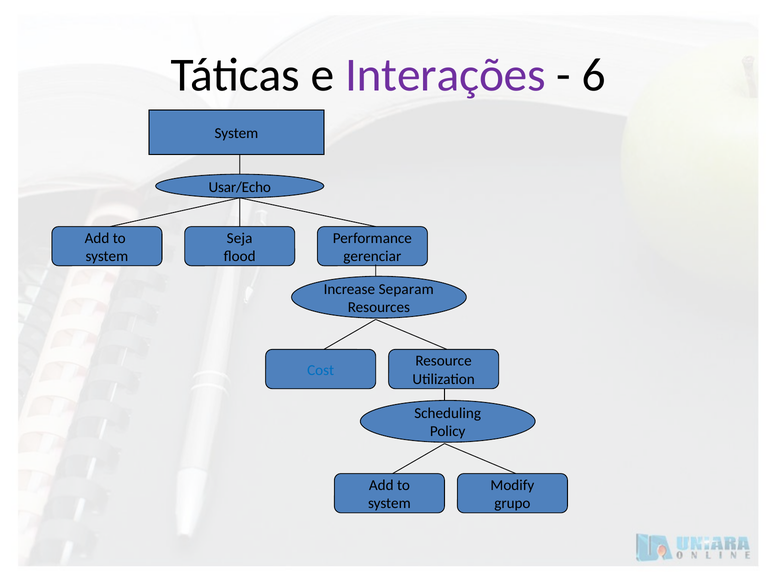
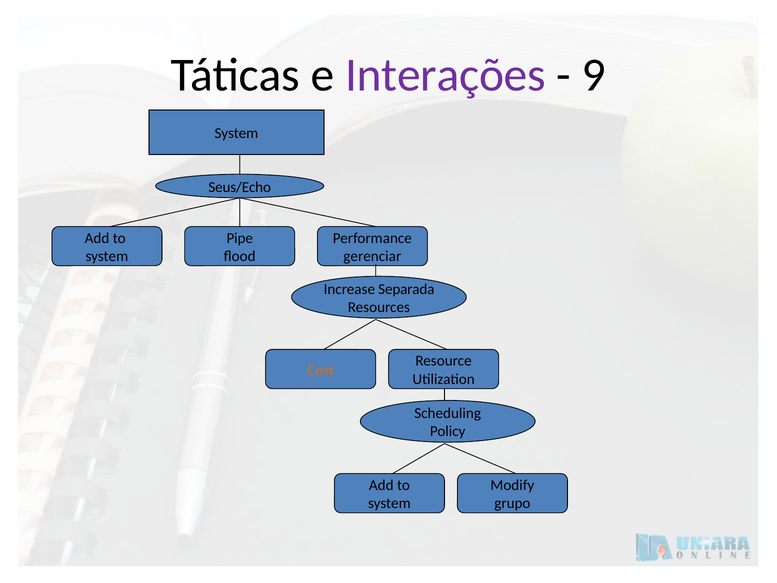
6: 6 -> 9 (594, 75)
Usar/Echo: Usar/Echo -> Seus/Echo (240, 187)
Seja: Seja -> Pipe (240, 238)
Separam: Separam -> Separada (406, 289)
Cost colour: blue -> orange (321, 370)
